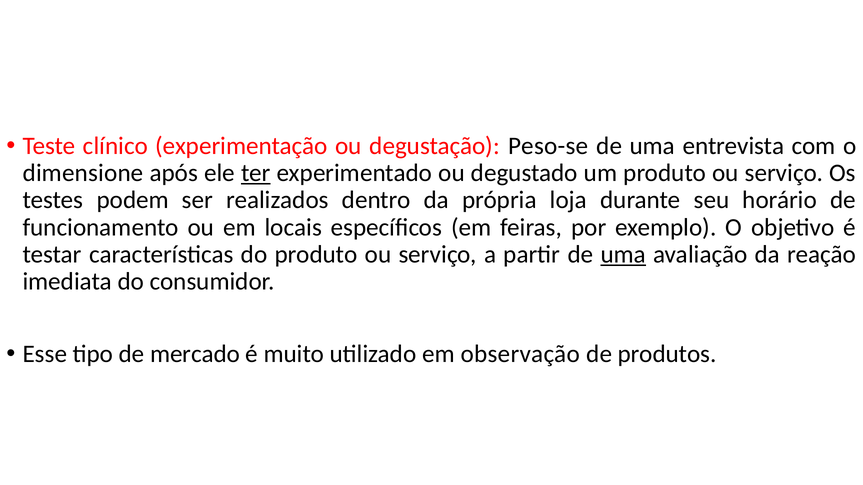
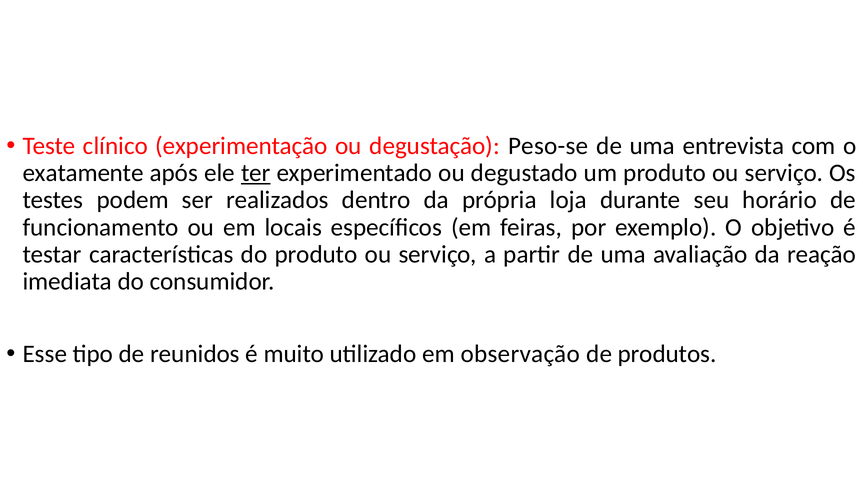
dimensione: dimensione -> exatamente (83, 173)
uma underline: present -> none (623, 255)
mercado: mercado -> reunidos (195, 354)
